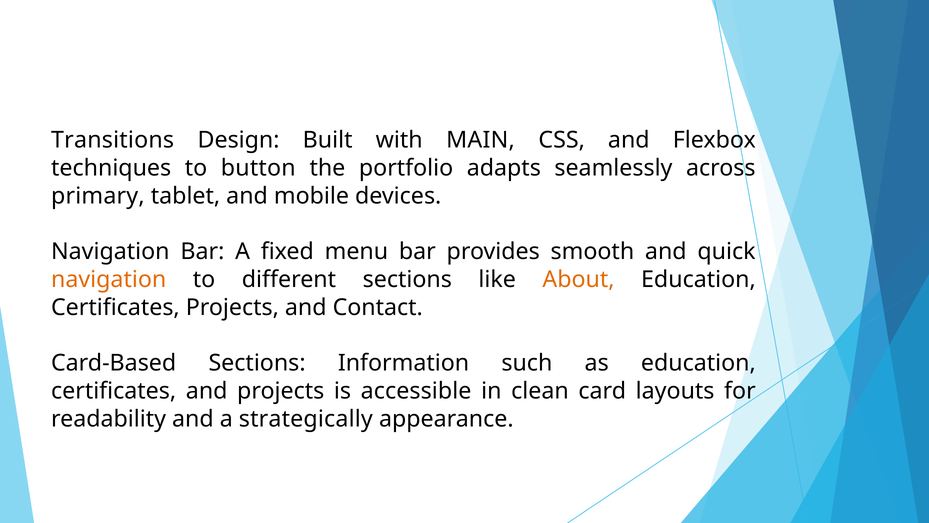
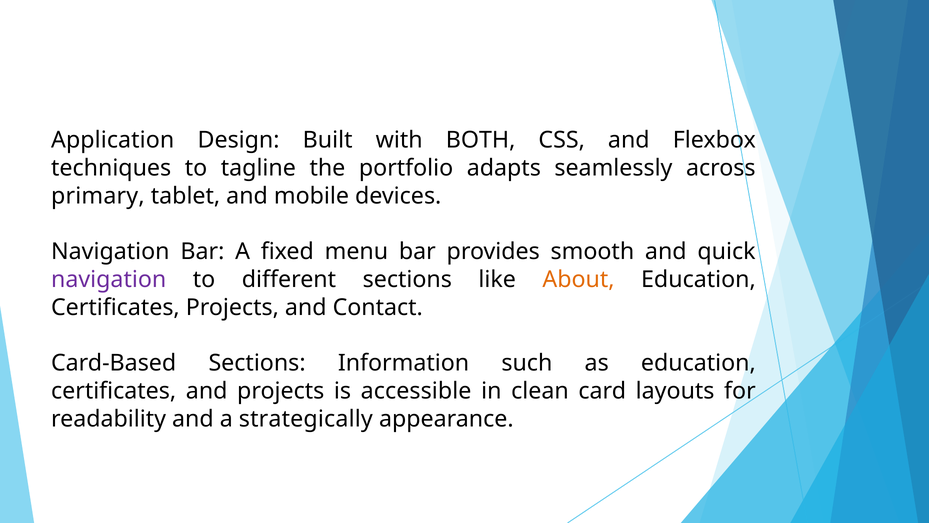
Transitions: Transitions -> Application (113, 140)
MAIN: MAIN -> BOTH (481, 140)
button: button -> tagline (258, 168)
navigation colour: orange -> purple (109, 279)
